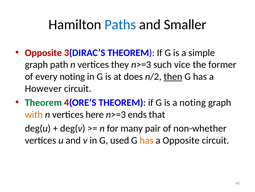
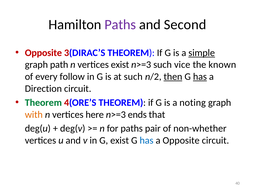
Paths colour: blue -> purple (120, 25)
Smaller: Smaller -> Second (185, 25)
simple underline: none -> present (202, 53)
vertices they: they -> exist (120, 64)
former: former -> known (222, 64)
every noting: noting -> follow (72, 76)
at does: does -> such (133, 76)
has underline: none -> present (200, 76)
However: However -> Direction (43, 88)
for many: many -> paths (132, 128)
G used: used -> exist (120, 140)
has colour: orange -> blue (147, 140)
